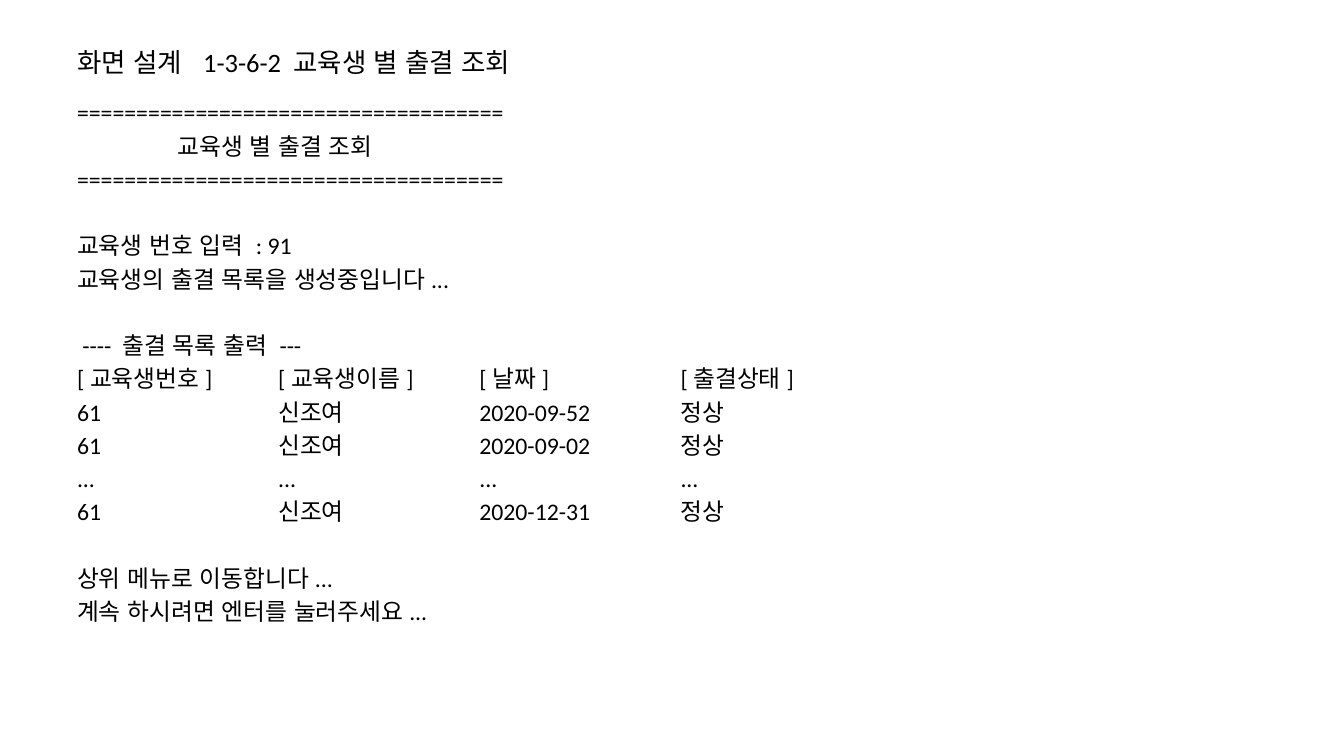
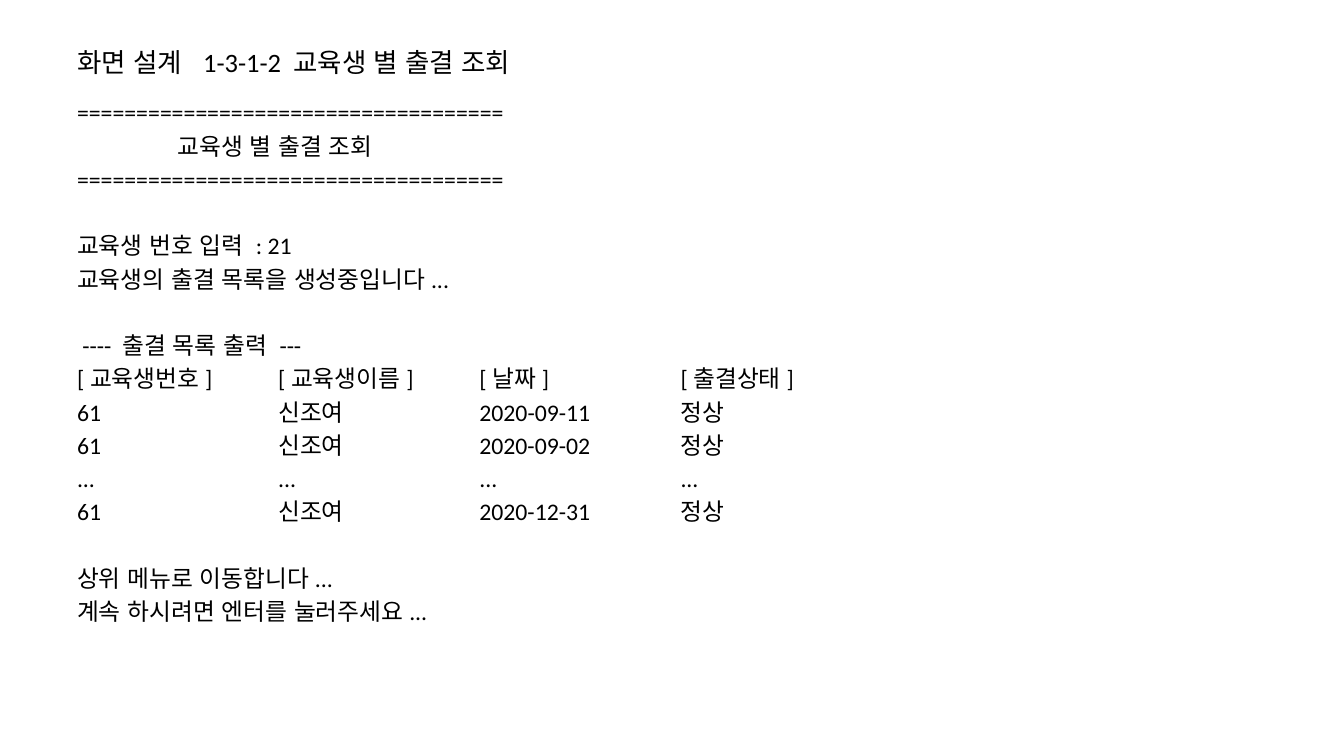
1-3-6-2: 1-3-6-2 -> 1-3-1-2 (242, 63)
91: 91 -> 21 (280, 247)
2020-09-52: 2020-09-52 -> 2020-09-11 (535, 413)
